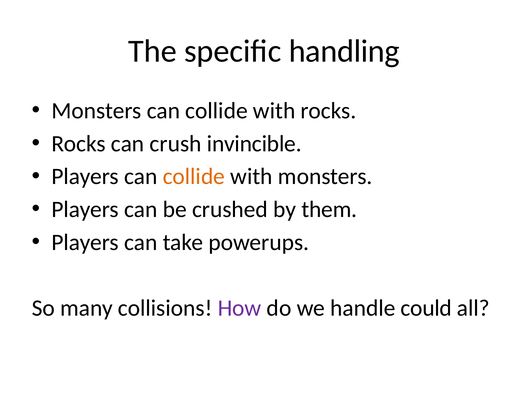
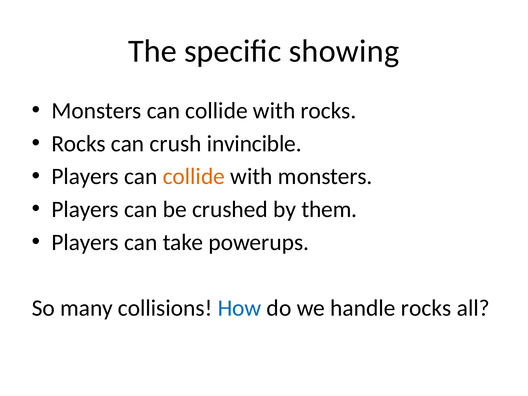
handling: handling -> showing (344, 51)
How colour: purple -> blue (240, 308)
handle could: could -> rocks (426, 308)
